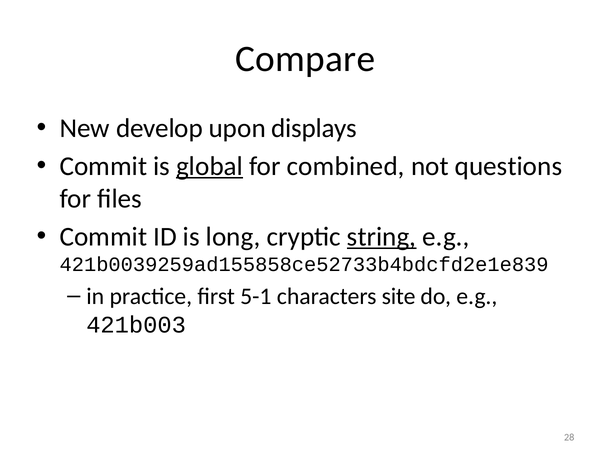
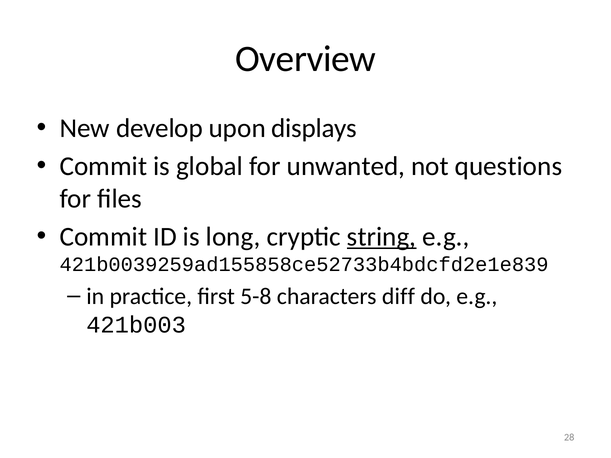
Compare: Compare -> Overview (306, 59)
global underline: present -> none (210, 166)
combined: combined -> unwanted (346, 166)
5-1: 5-1 -> 5-8 (256, 296)
site: site -> diff (398, 296)
